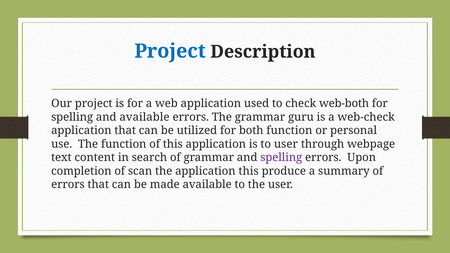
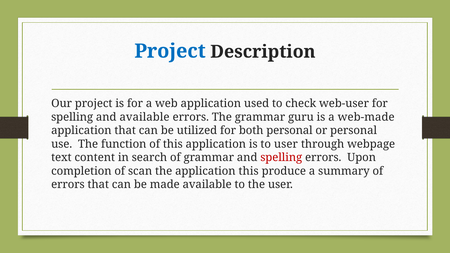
web-both: web-both -> web-user (344, 104)
web-check: web-check -> web-made (366, 117)
both function: function -> personal (289, 131)
spelling colour: purple -> red (281, 158)
